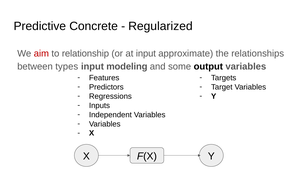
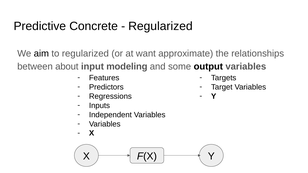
aim colour: red -> black (41, 54)
to relationship: relationship -> regularized (85, 54)
at input: input -> want (146, 54)
types: types -> about (67, 67)
